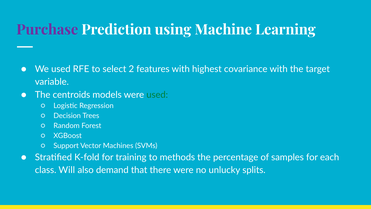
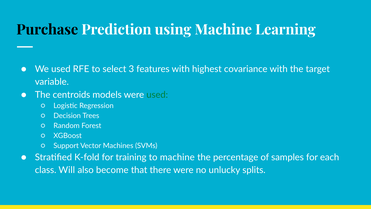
Purchase colour: purple -> black (47, 30)
2: 2 -> 3 (131, 69)
to methods: methods -> machine (177, 157)
demand: demand -> become (112, 170)
